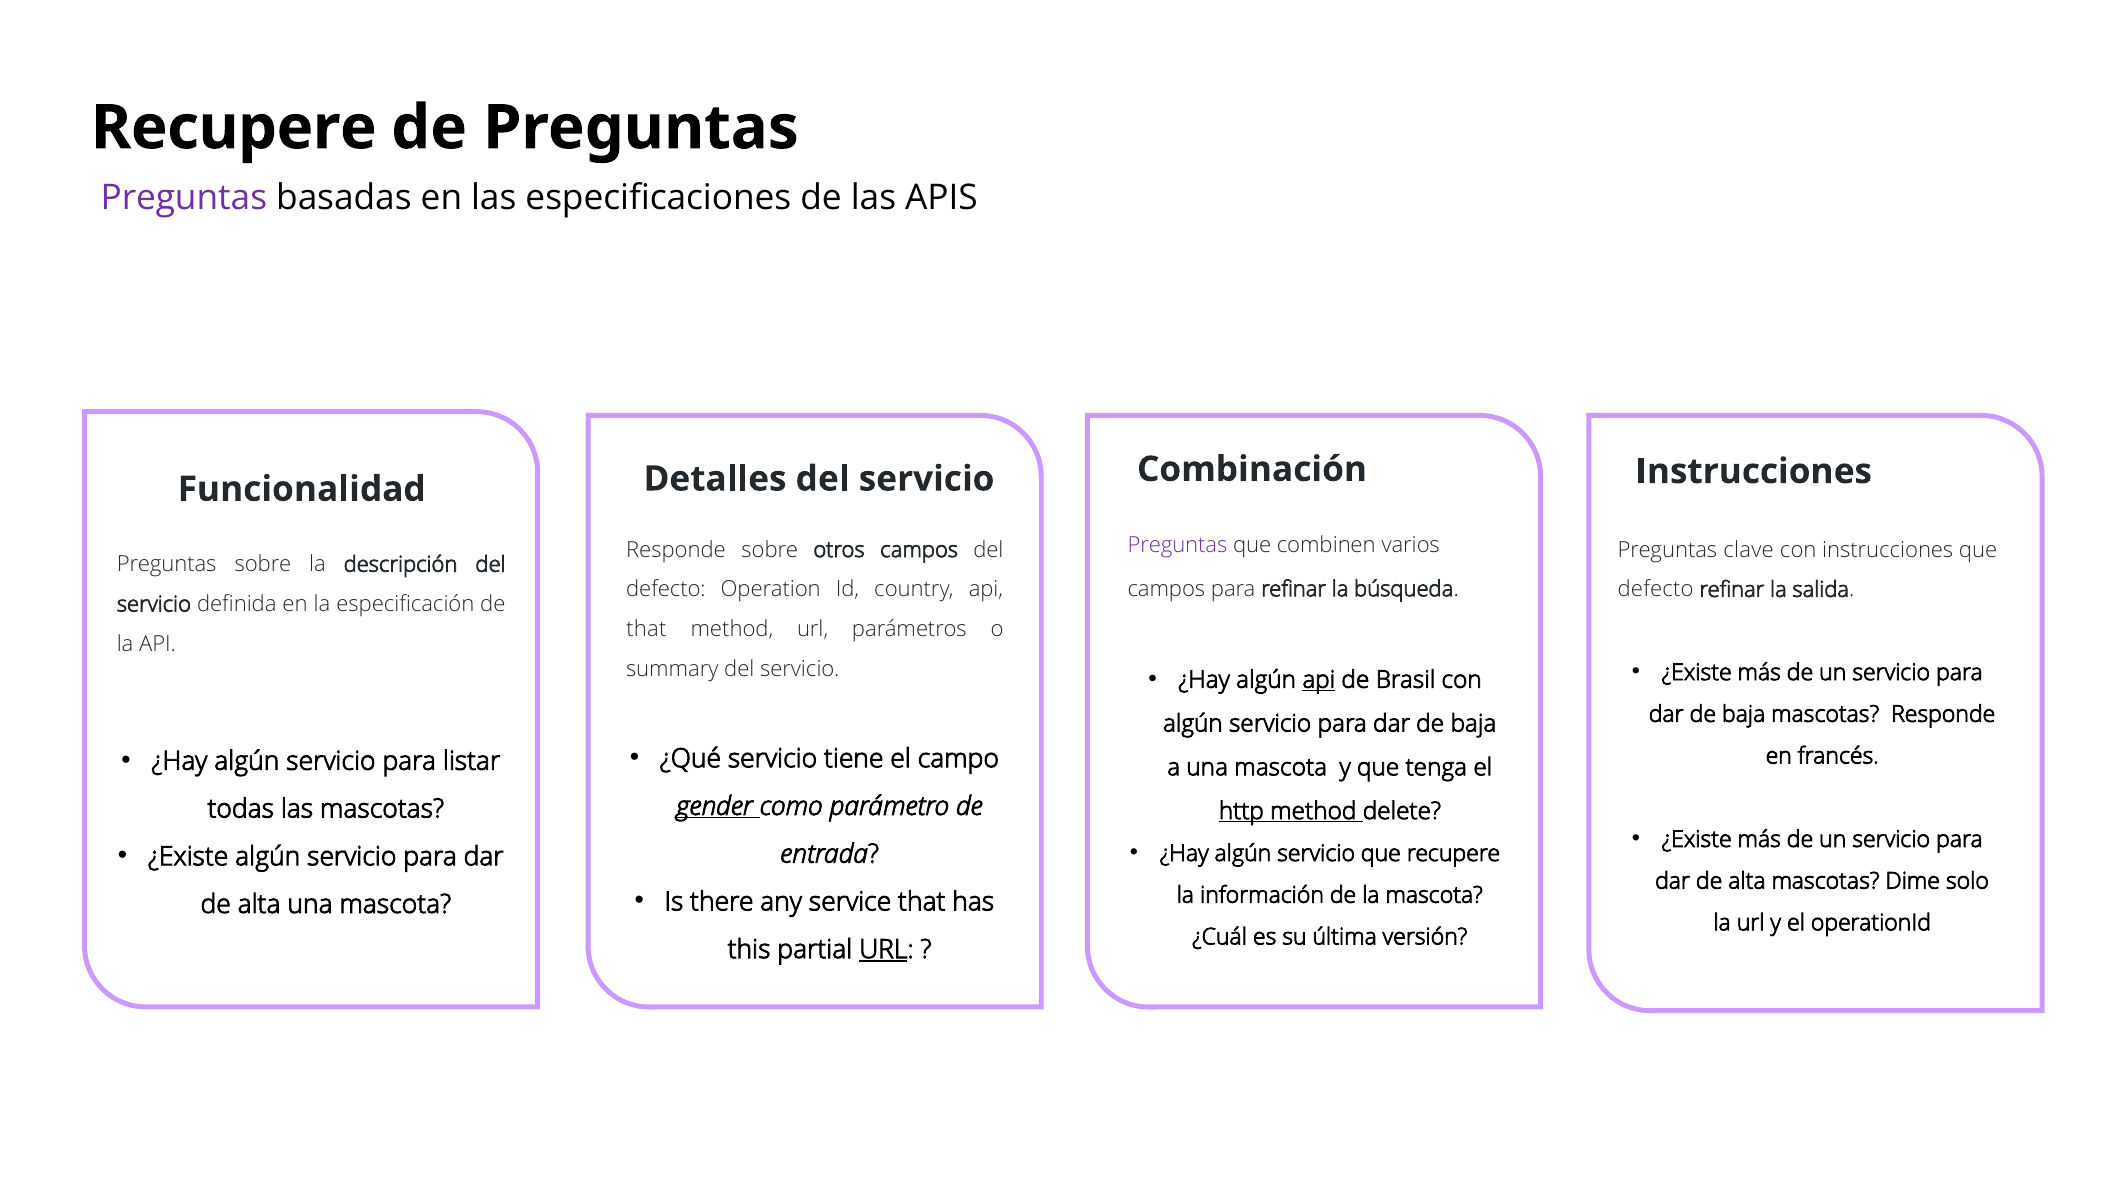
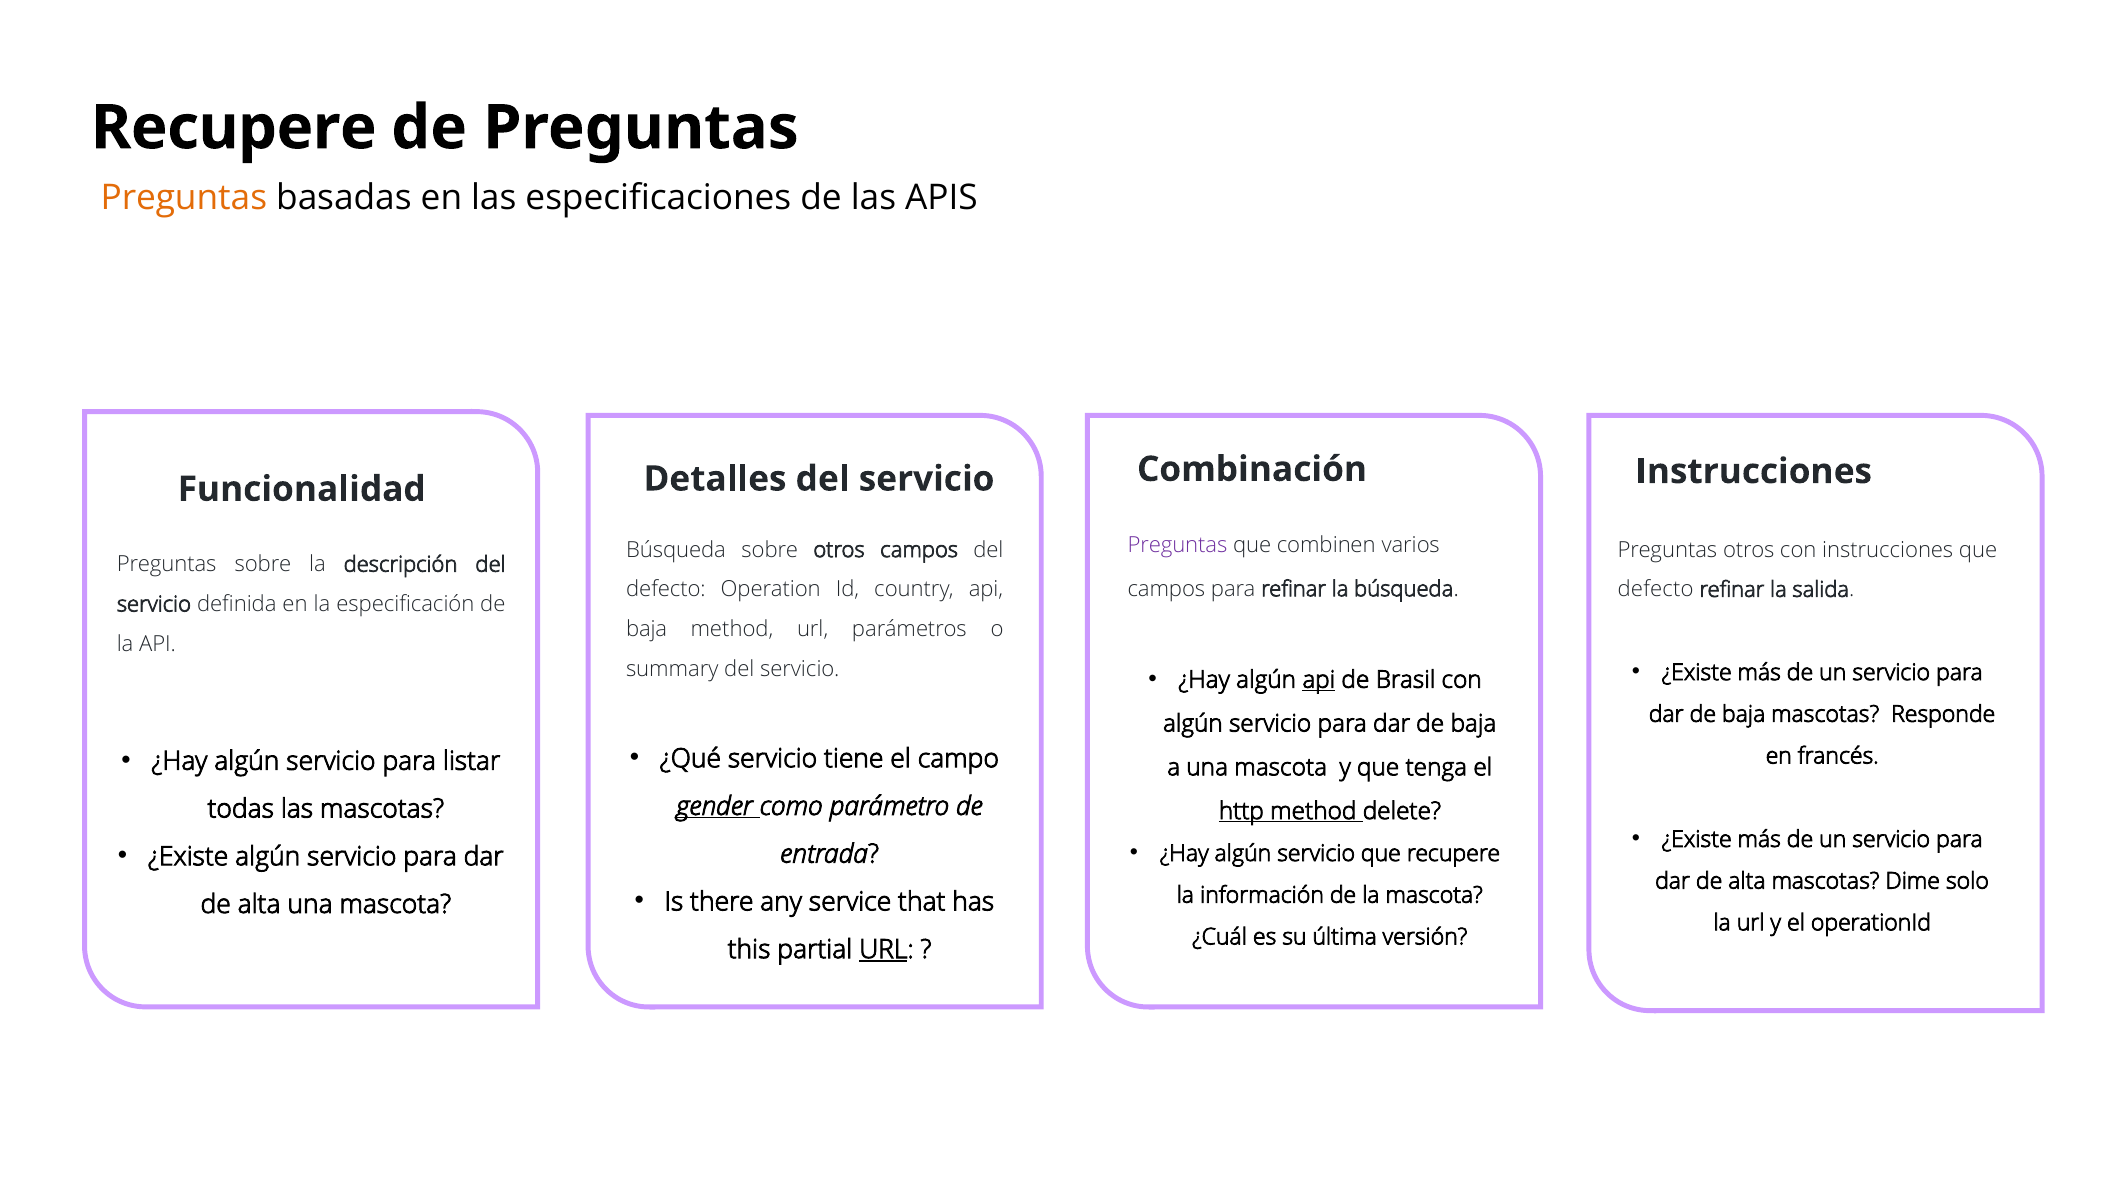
Preguntas colour: purple -> orange (184, 198)
Responde: Responde -> Búsqueda (676, 550)
Preguntas clave: clave -> otros (1749, 550)
that: that -> baja (647, 630)
